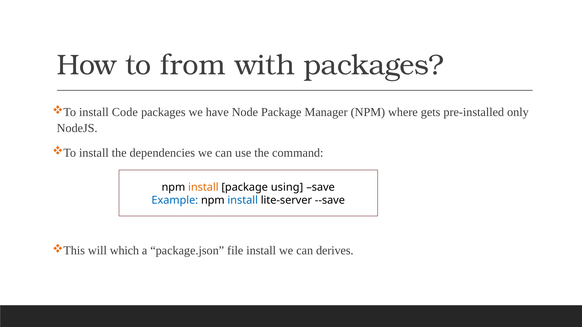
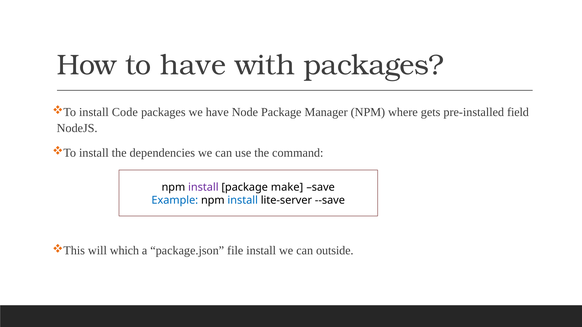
to from: from -> have (193, 65)
only: only -> field (518, 112)
install colour: orange -> purple (203, 187)
using: using -> make (287, 187)
derives: derives -> outside (335, 251)
